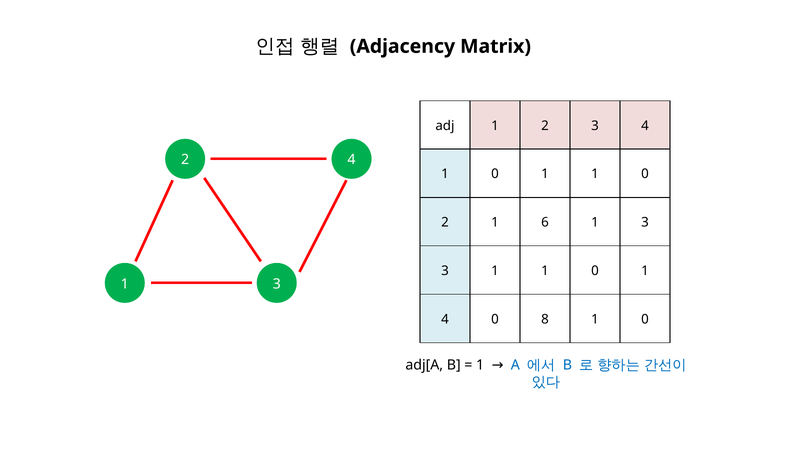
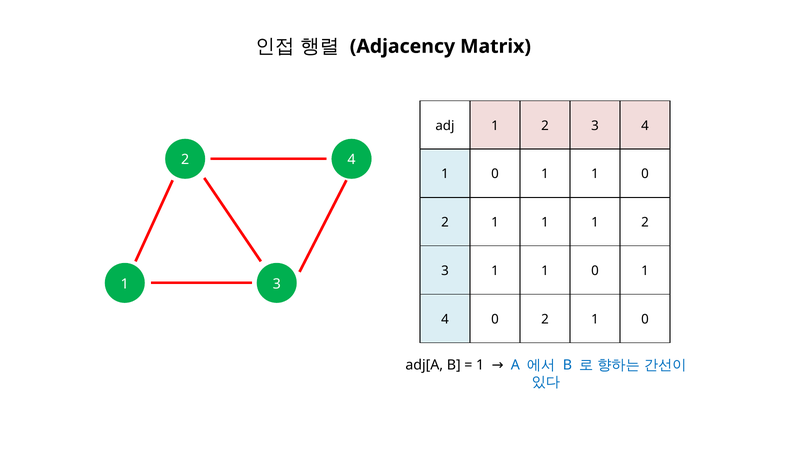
2 1 6: 6 -> 1 (545, 222)
3: 3 -> 2 (645, 222)
4 0 8: 8 -> 2 (545, 319)
